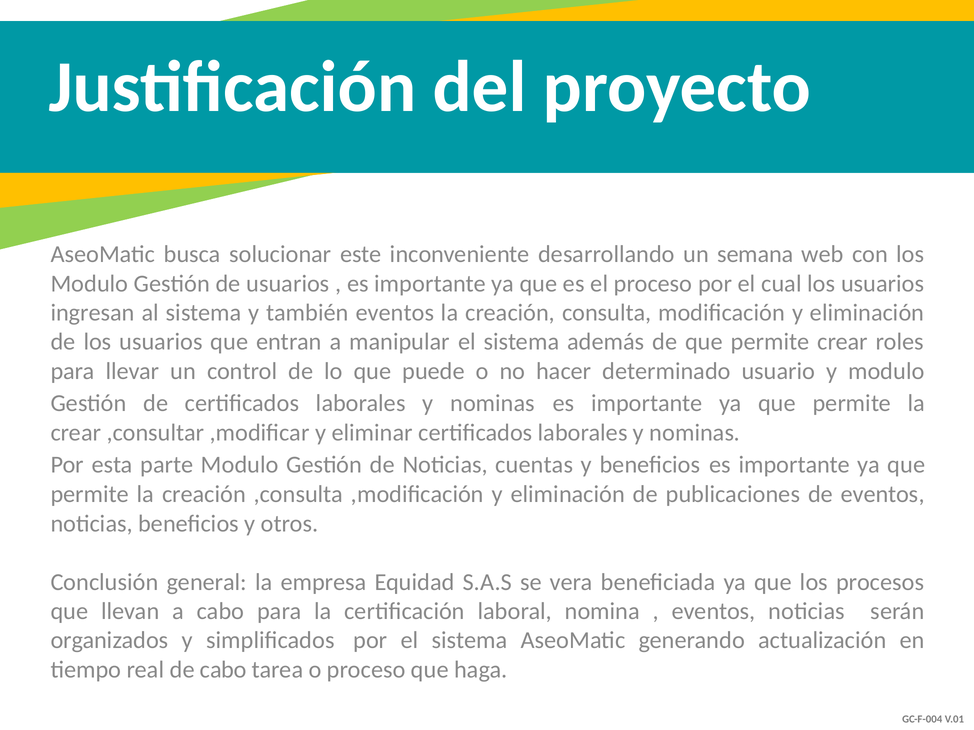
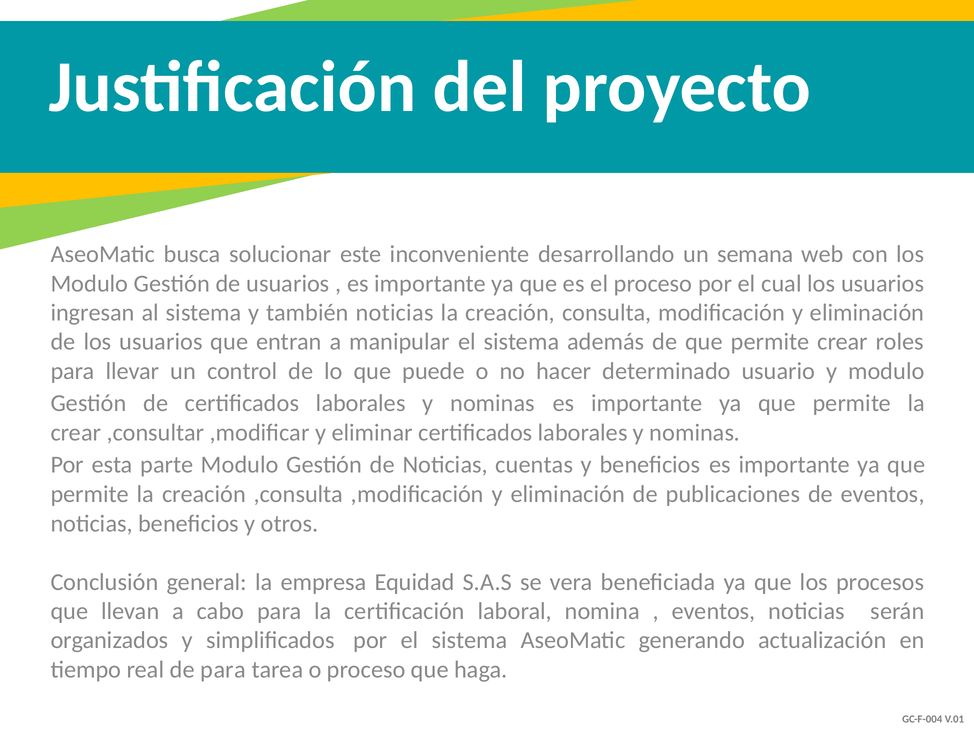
también eventos: eventos -> noticias (395, 313)
de cabo: cabo -> para (223, 670)
